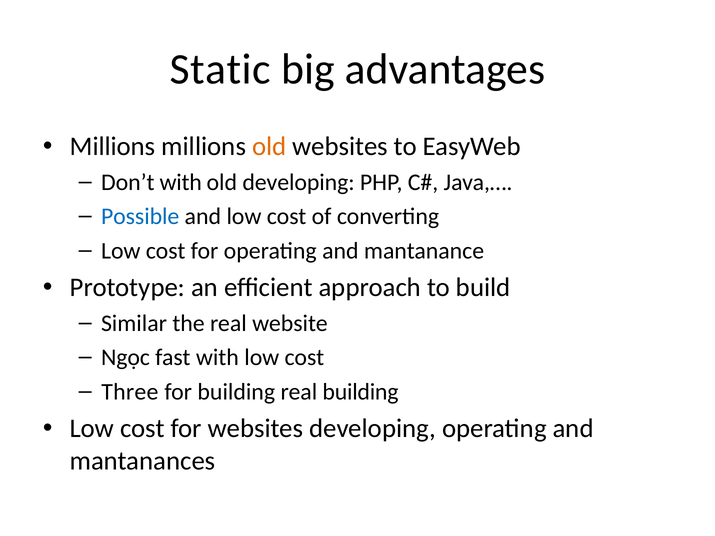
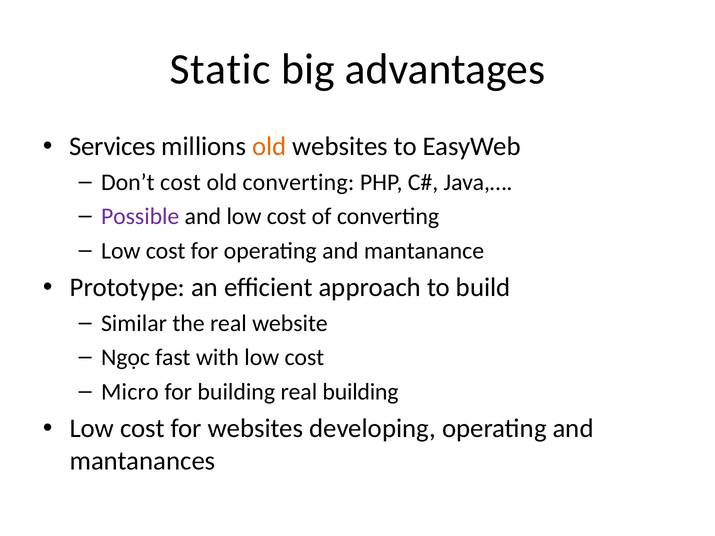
Millions: Millions -> Services (113, 147)
Don’t with: with -> cost (180, 182)
old developing: developing -> converting (298, 182)
Possible colour: blue -> purple (140, 217)
Three: Three -> Micro (130, 392)
